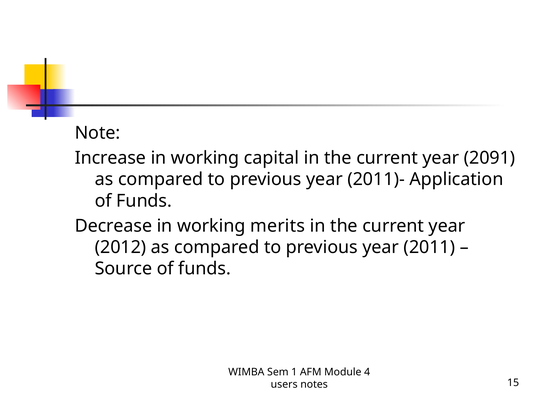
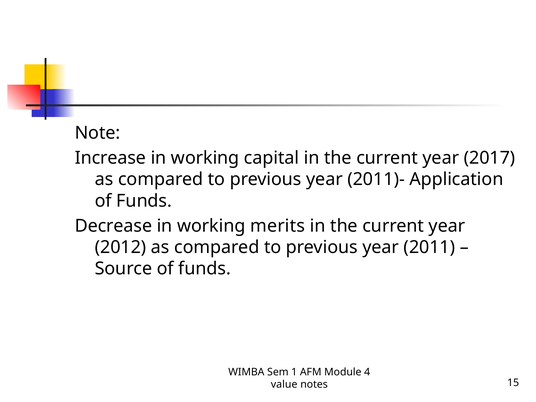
2091: 2091 -> 2017 (490, 158)
users: users -> value (284, 385)
